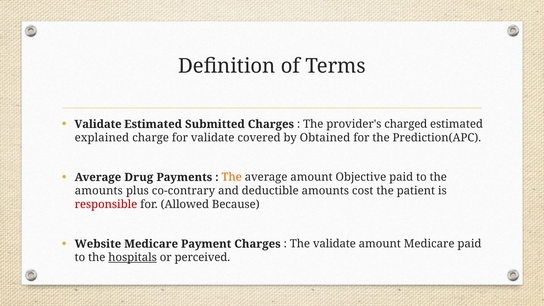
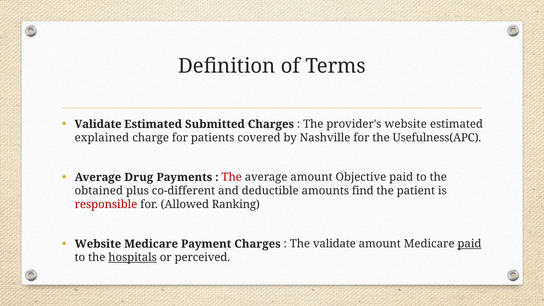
provider's charged: charged -> website (406, 124)
for validate: validate -> patients (213, 138)
Obtained: Obtained -> Nashville (325, 138)
Prediction(APC: Prediction(APC -> Usefulness(APC (437, 138)
The colour: orange -> red (232, 177)
amounts: amounts -> obtained (99, 191)
co-contrary: co-contrary -> co-different (183, 191)
cost: cost -> find (363, 191)
Because: Because -> Ranking (236, 204)
paid underline: none -> present (469, 244)
